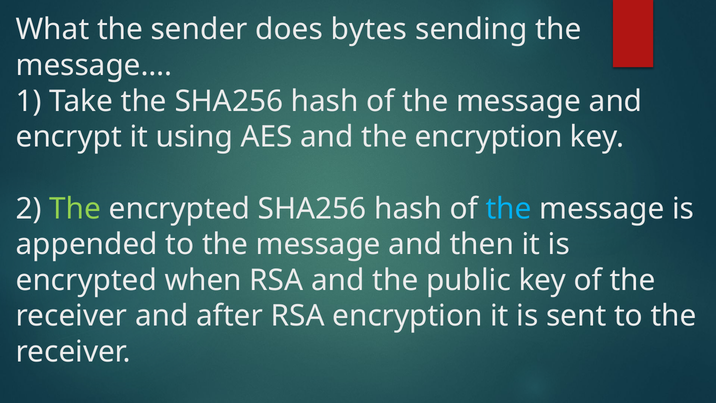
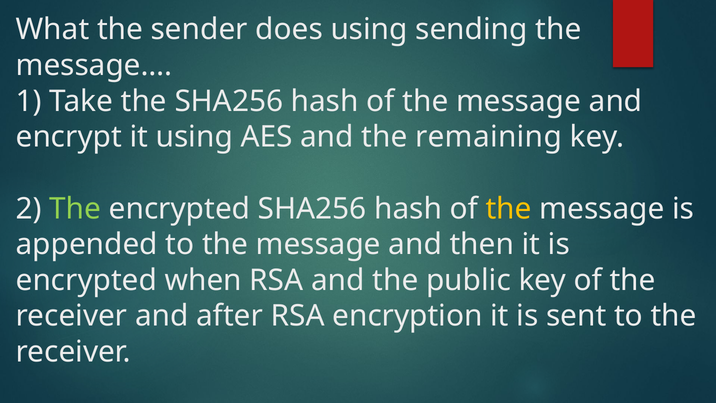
does bytes: bytes -> using (369, 30)
the encryption: encryption -> remaining (489, 137)
the colour: light blue -> yellow (509, 209)
